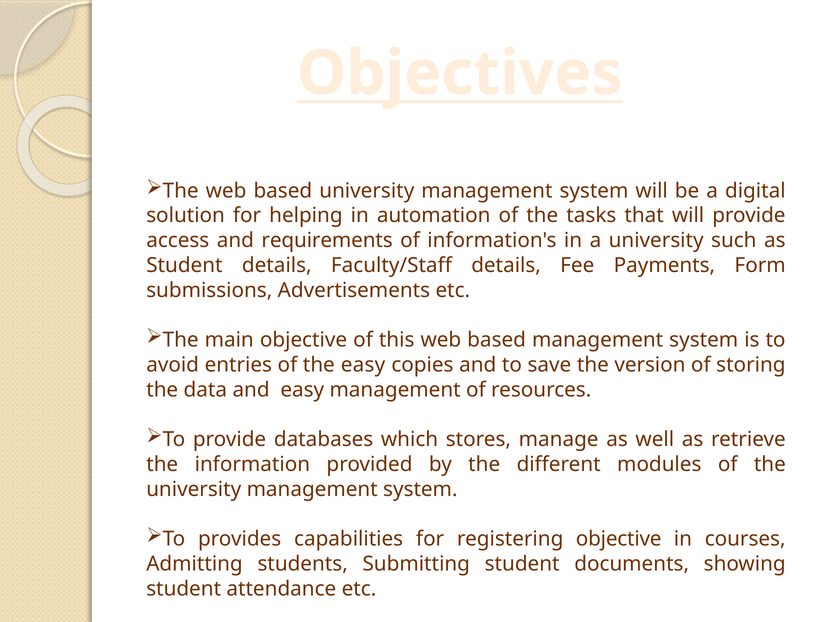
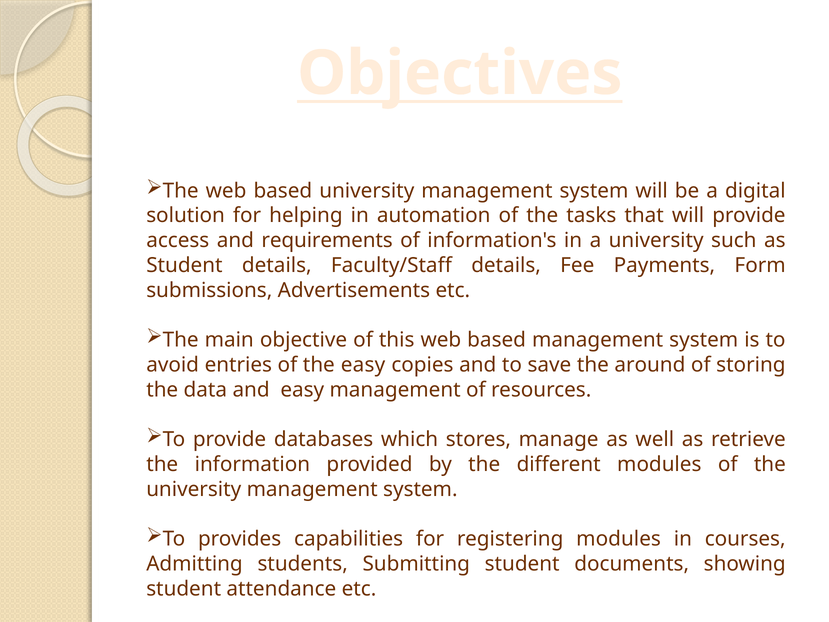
version: version -> around (650, 365)
registering objective: objective -> modules (619, 539)
